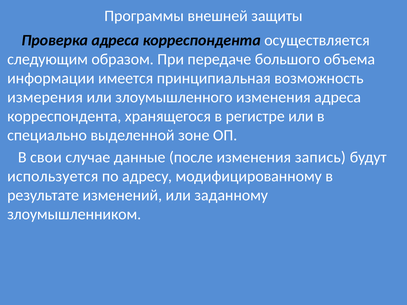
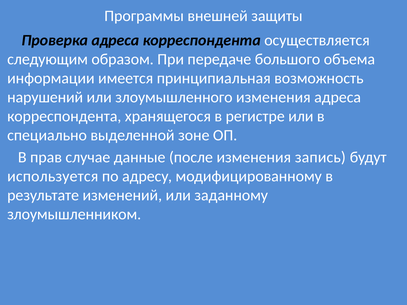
измерения: измерения -> нарушений (45, 97)
свои: свои -> прав (46, 157)
